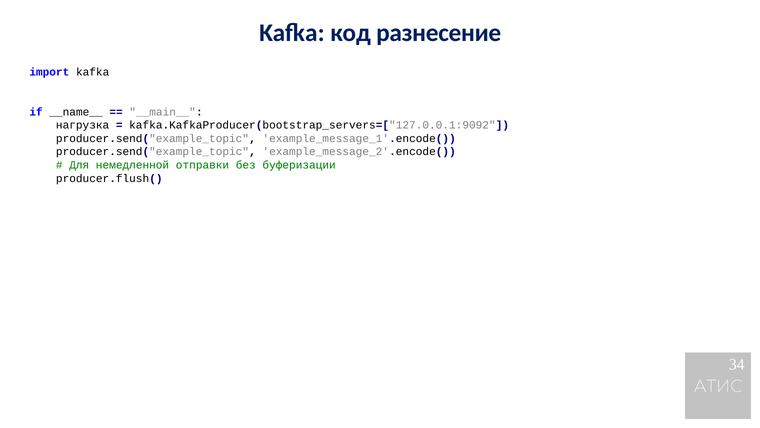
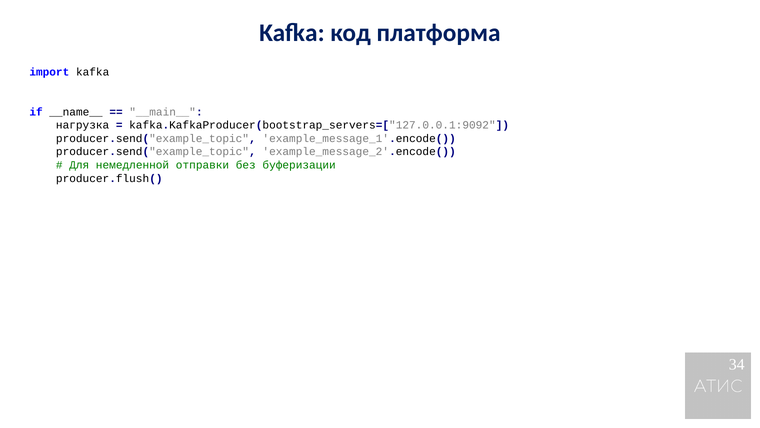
разнесение: разнесение -> платформа (439, 33)
